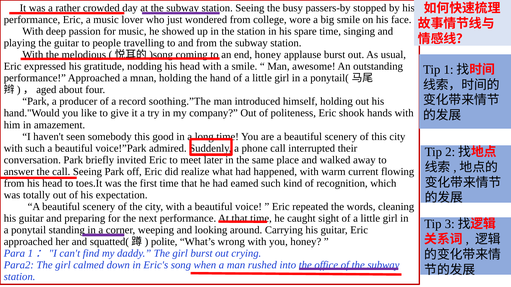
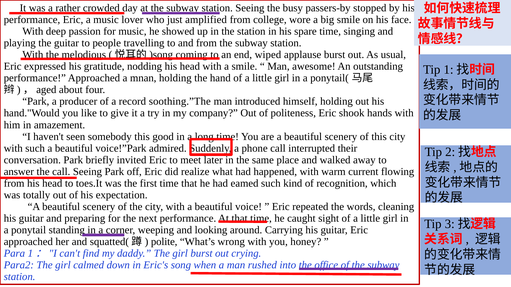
wondered: wondered -> amplified (206, 20)
end honey: honey -> wiped (268, 55)
